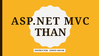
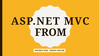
THAN: THAN -> FROM (51, 32)
